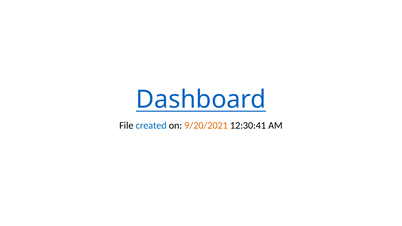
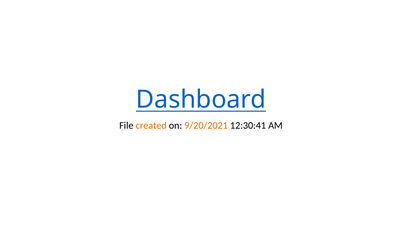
created colour: blue -> orange (151, 126)
